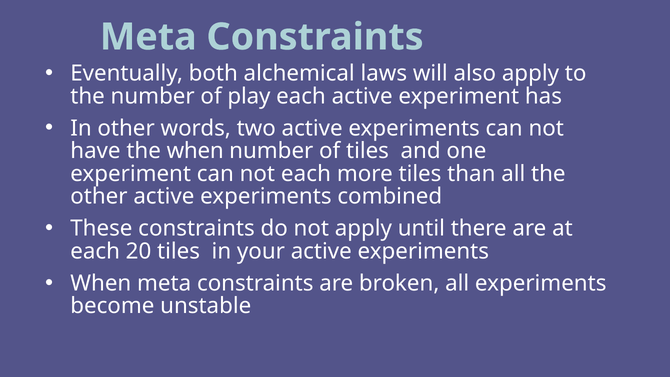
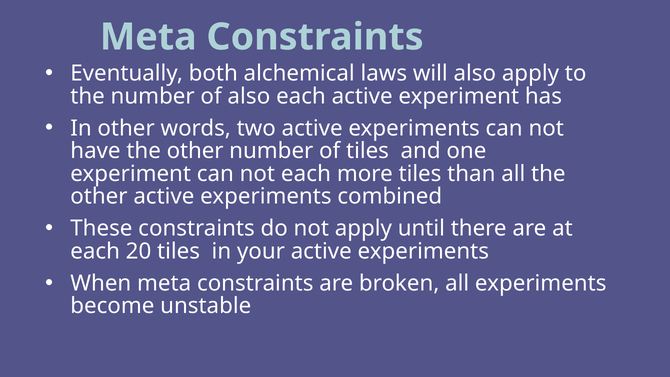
of play: play -> also (249, 96)
have the when: when -> other (195, 151)
